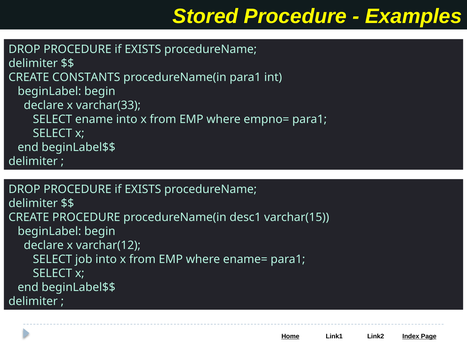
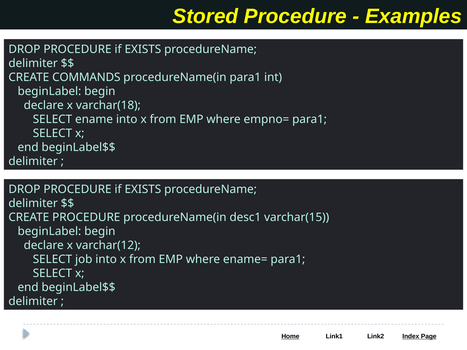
CONSTANTS: CONSTANTS -> COMMANDS (86, 77)
varchar(33: varchar(33 -> varchar(18 (108, 105)
